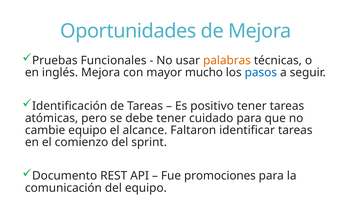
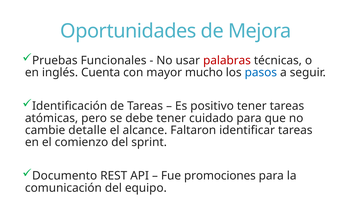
palabras colour: orange -> red (227, 60)
inglés Mejora: Mejora -> Cuenta (101, 72)
cambie equipo: equipo -> detalle (87, 130)
